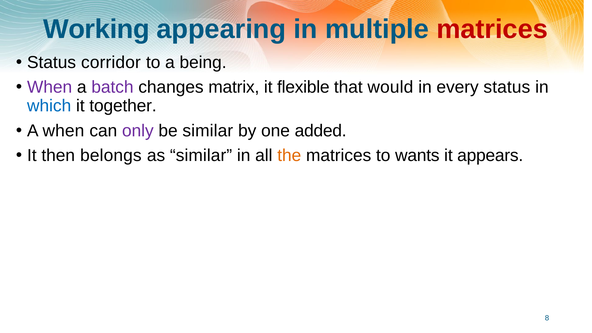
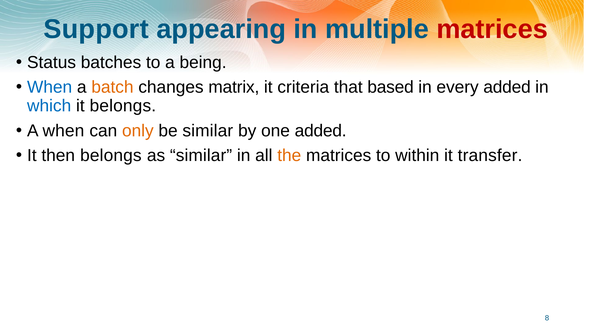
Working: Working -> Support (96, 29)
corridor: corridor -> batches (111, 62)
When colour: purple -> blue (50, 87)
batch colour: purple -> orange (112, 87)
flexible: flexible -> criteria (303, 87)
would: would -> based (391, 87)
every status: status -> added (507, 87)
it together: together -> belongs (123, 106)
only colour: purple -> orange (138, 131)
wants: wants -> within (417, 156)
appears: appears -> transfer (490, 156)
